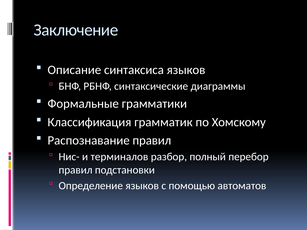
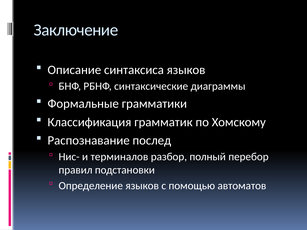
Распознавание правил: правил -> послед (152, 141)
